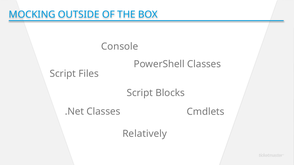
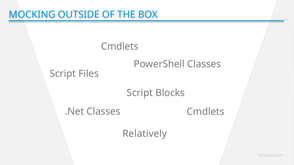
Console: Console -> Cmdlets (120, 47)
